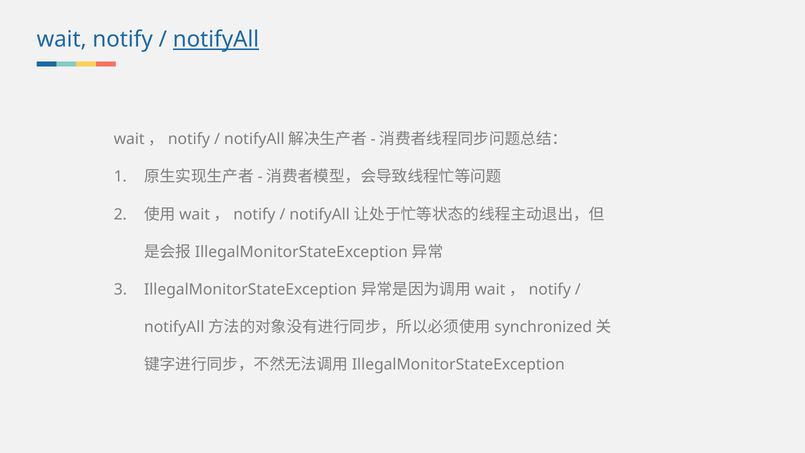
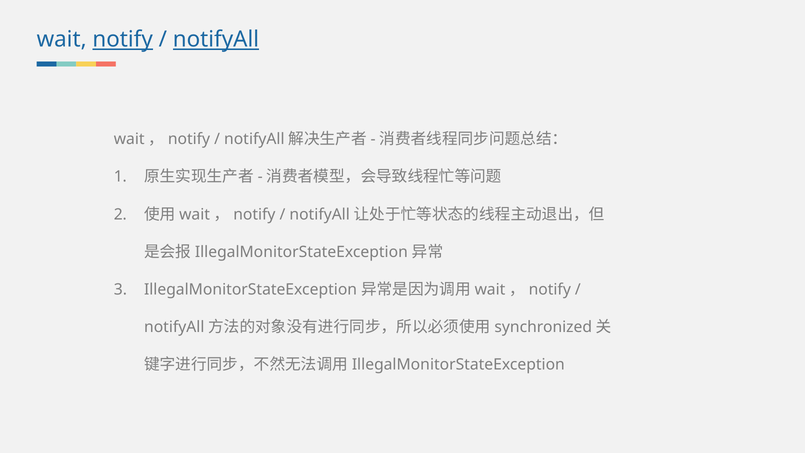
notify underline: none -> present (123, 39)
